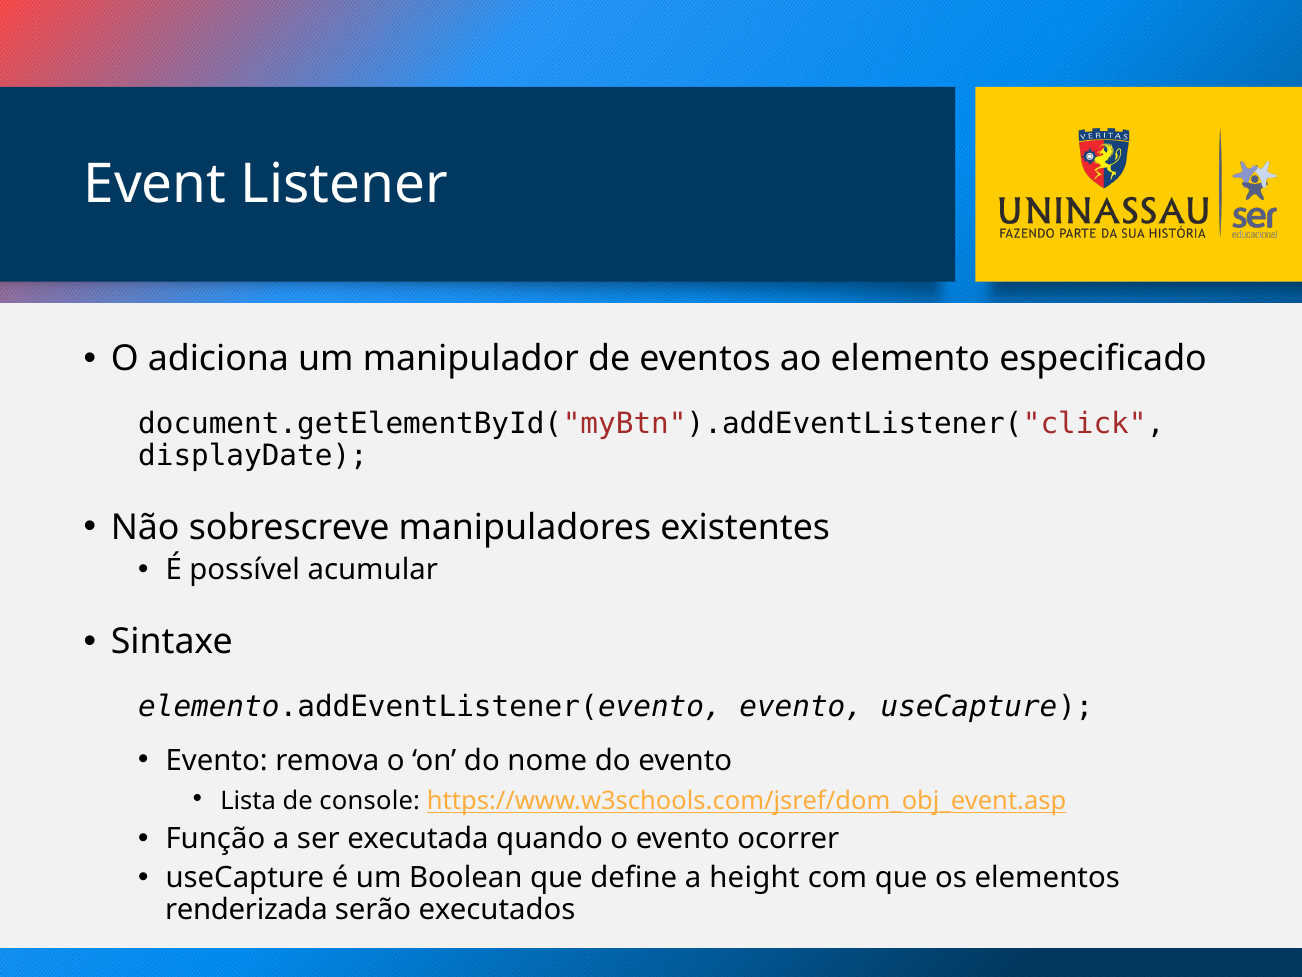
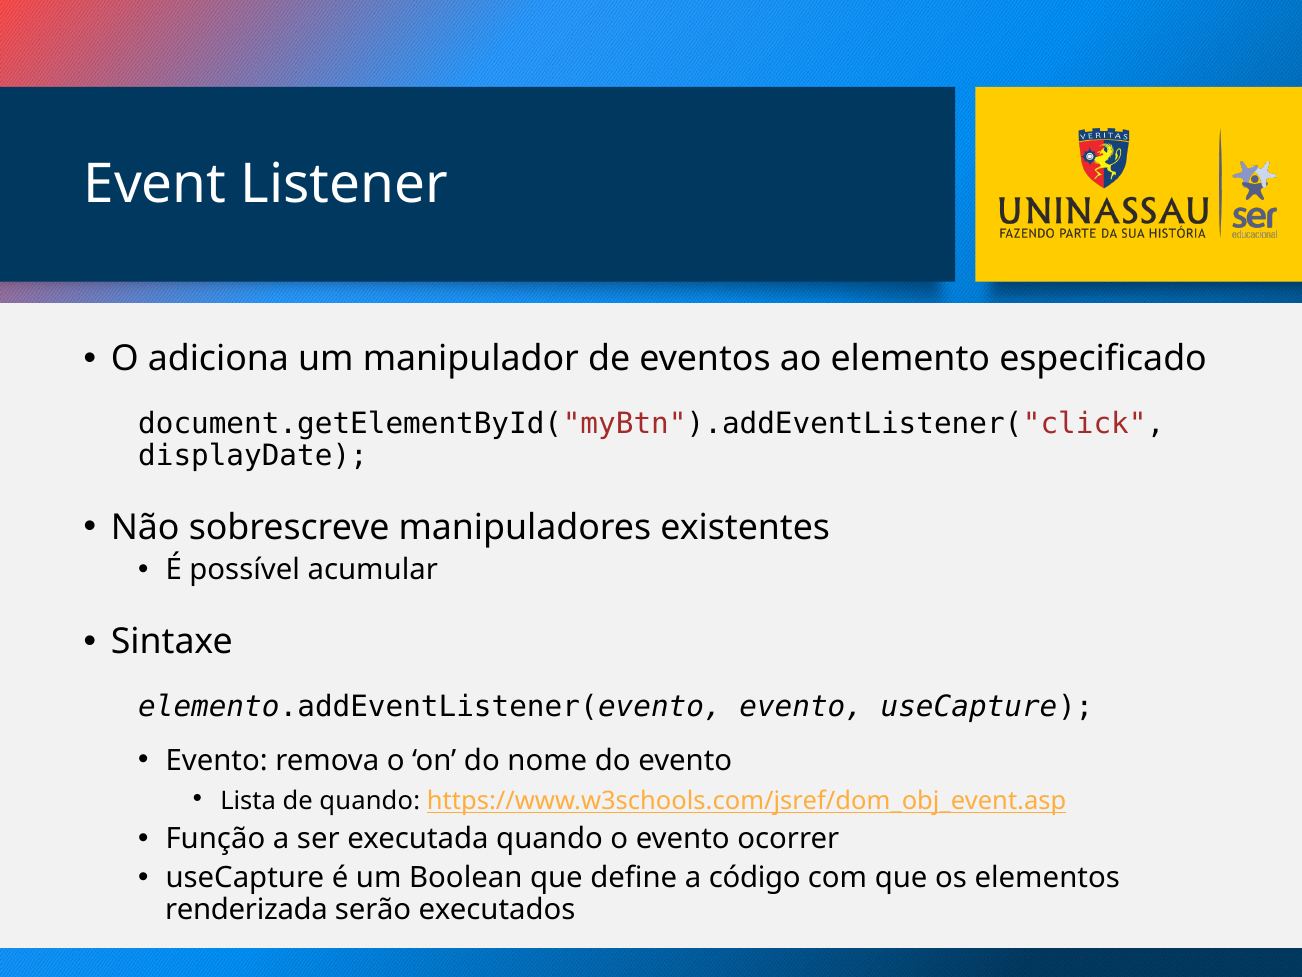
de console: console -> quando (370, 800)
height: height -> código (755, 878)
